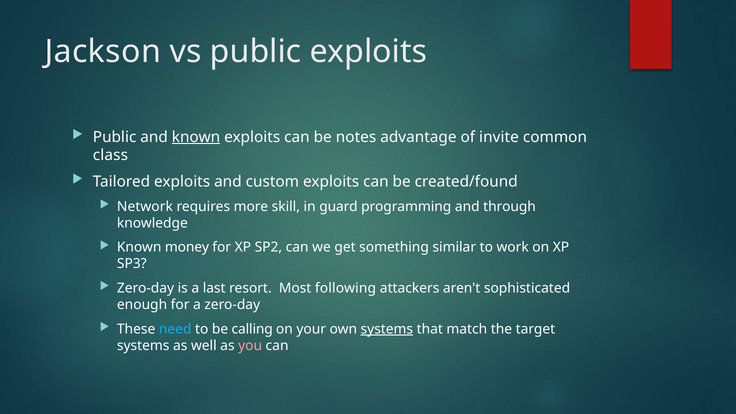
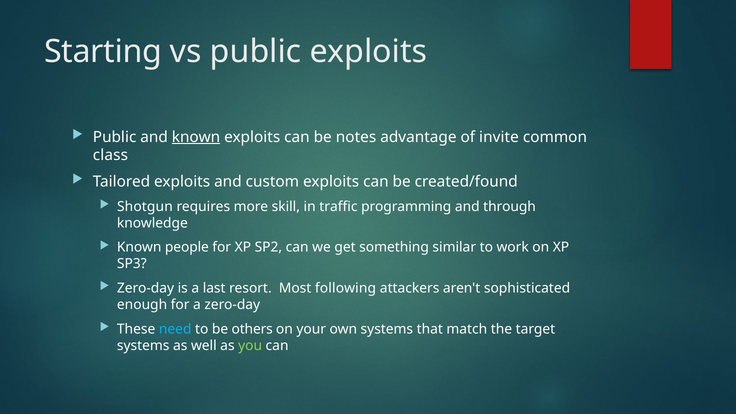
Jackson: Jackson -> Starting (103, 52)
Network: Network -> Shotgun (145, 207)
guard: guard -> traffic (338, 207)
money: money -> people (187, 247)
calling: calling -> others (252, 329)
systems underline: present -> none (387, 329)
you colour: pink -> light green (250, 346)
